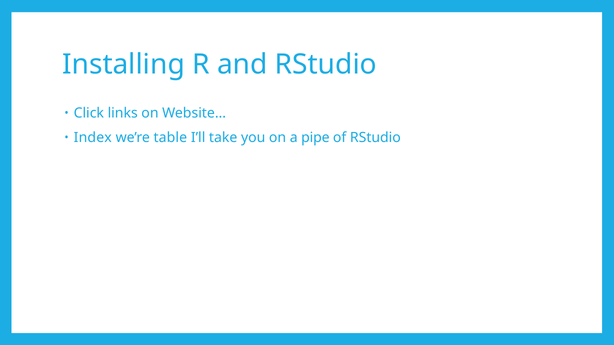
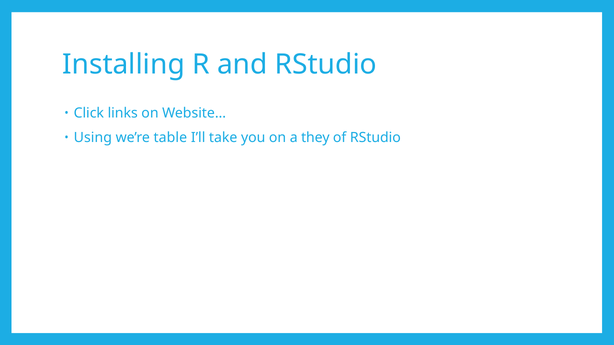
Index: Index -> Using (93, 138)
pipe: pipe -> they (315, 138)
